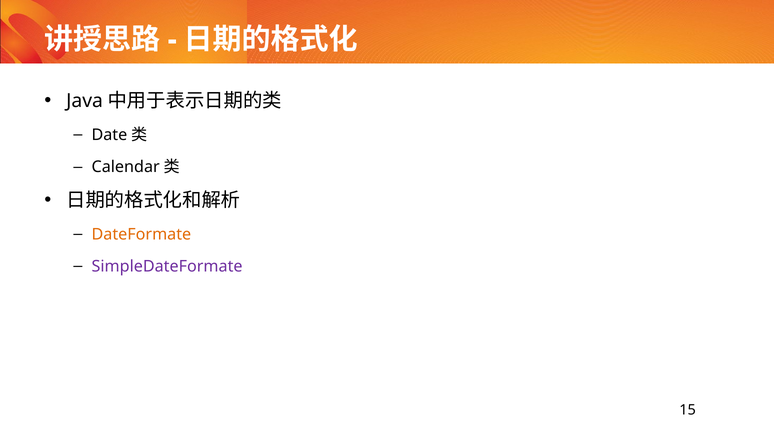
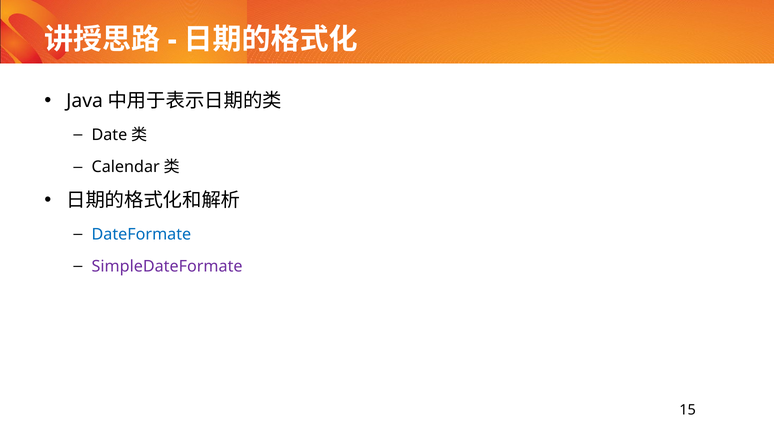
DateFormate colour: orange -> blue (141, 234)
